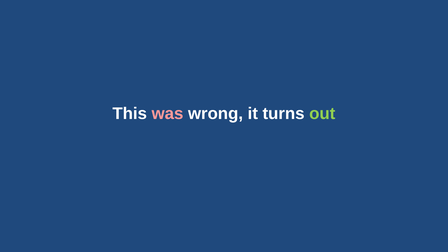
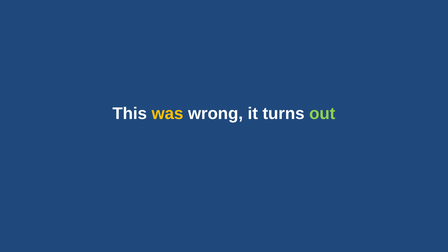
was colour: pink -> yellow (168, 114)
